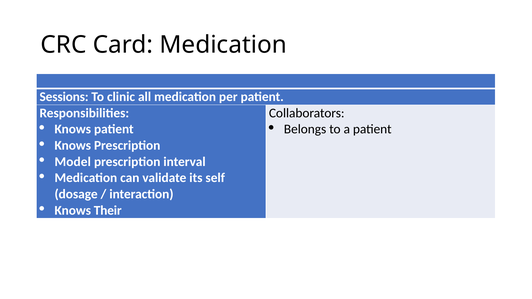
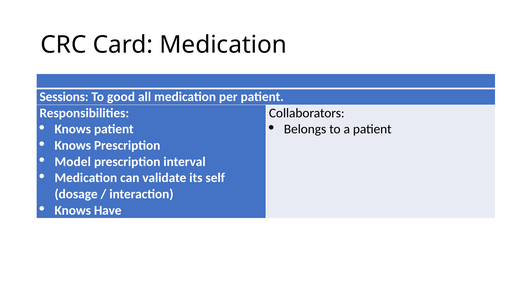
clinic: clinic -> good (121, 97)
Their: Their -> Have (108, 210)
